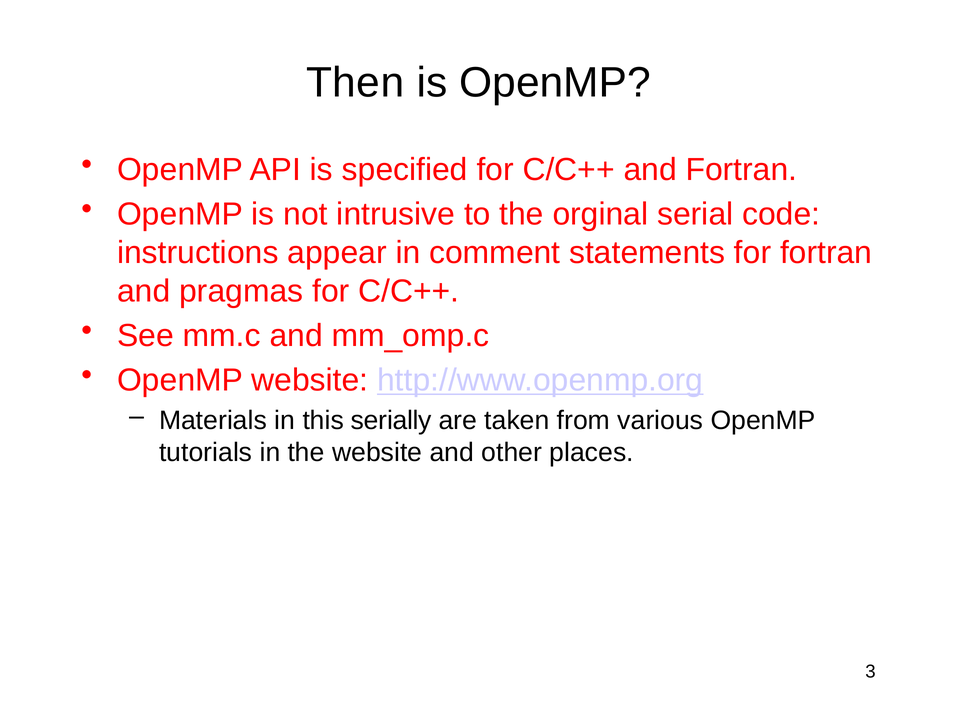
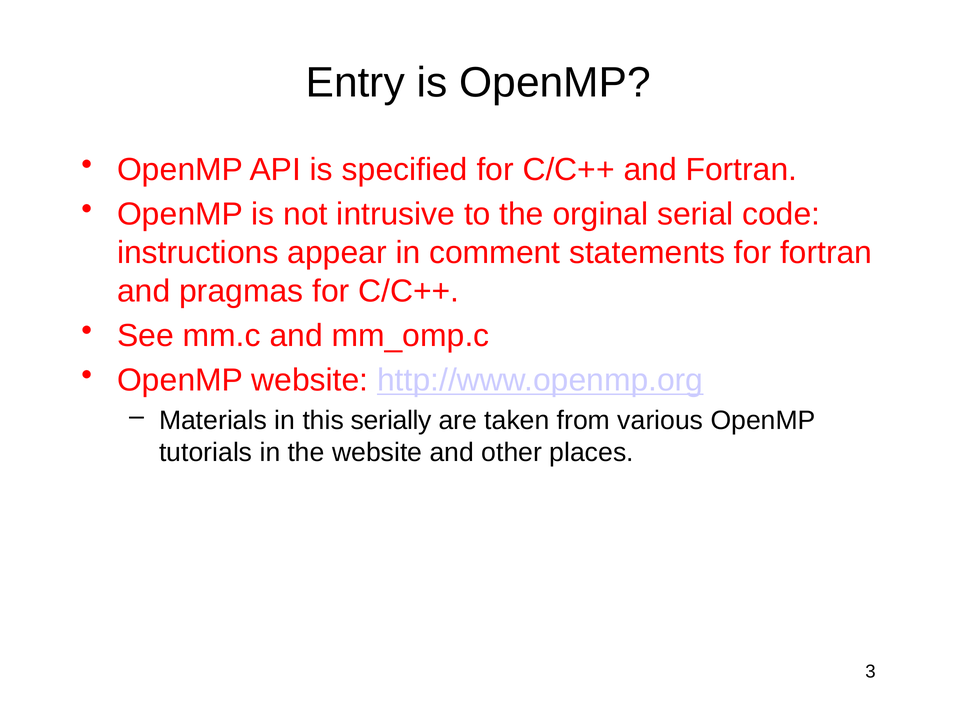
Then: Then -> Entry (355, 83)
